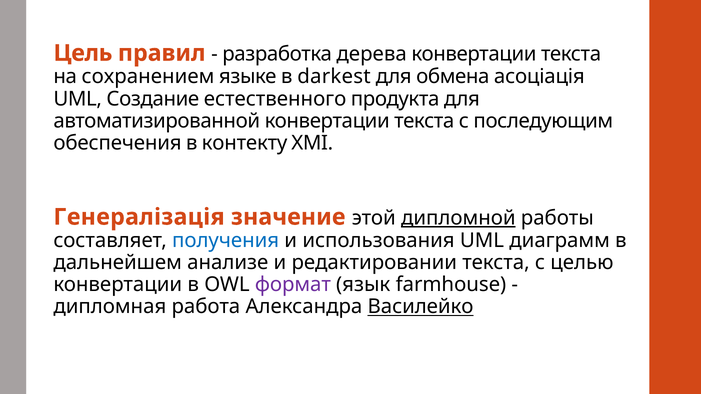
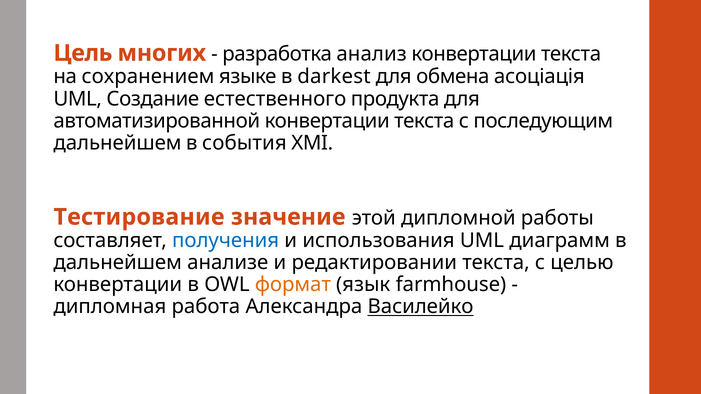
правил: правил -> многих (162, 53)
дерева: дерева -> анализ (372, 54)
обеспечения: обеспечения -> дальнейшем (117, 143)
контекту: контекту -> события (244, 143)
Генералізація: Генералізація -> Тестирование (139, 217)
дипломной underline: present -> none (458, 218)
формат colour: purple -> orange (293, 285)
